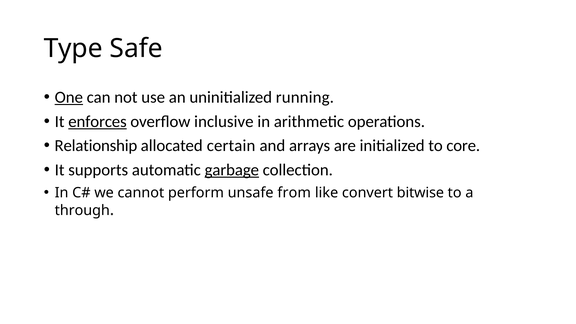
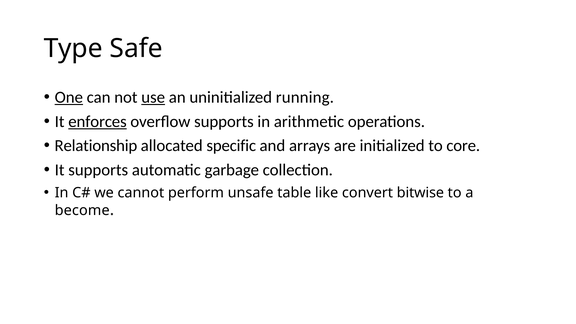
use underline: none -> present (153, 97)
overflow inclusive: inclusive -> supports (224, 122)
certain: certain -> specific (231, 146)
garbage underline: present -> none (232, 170)
from: from -> table (294, 193)
through: through -> become (82, 210)
